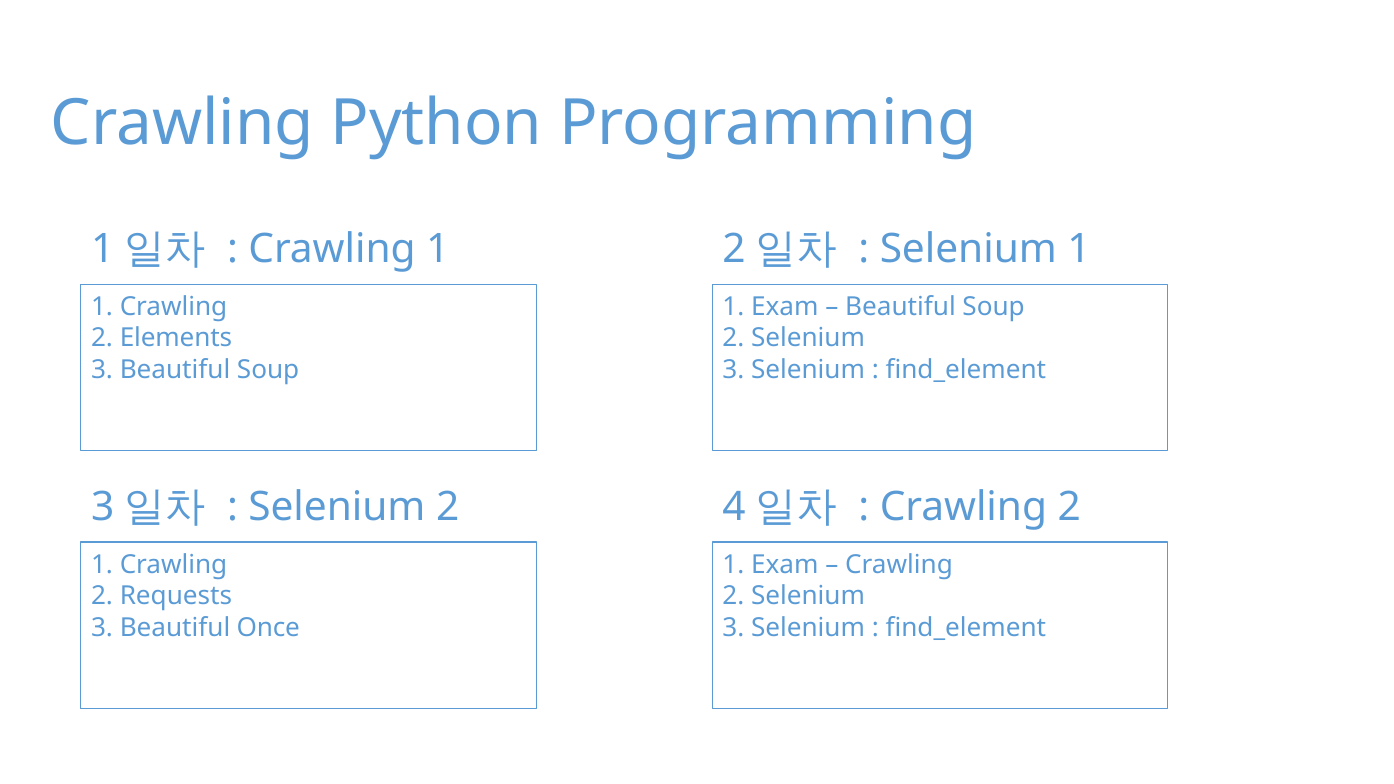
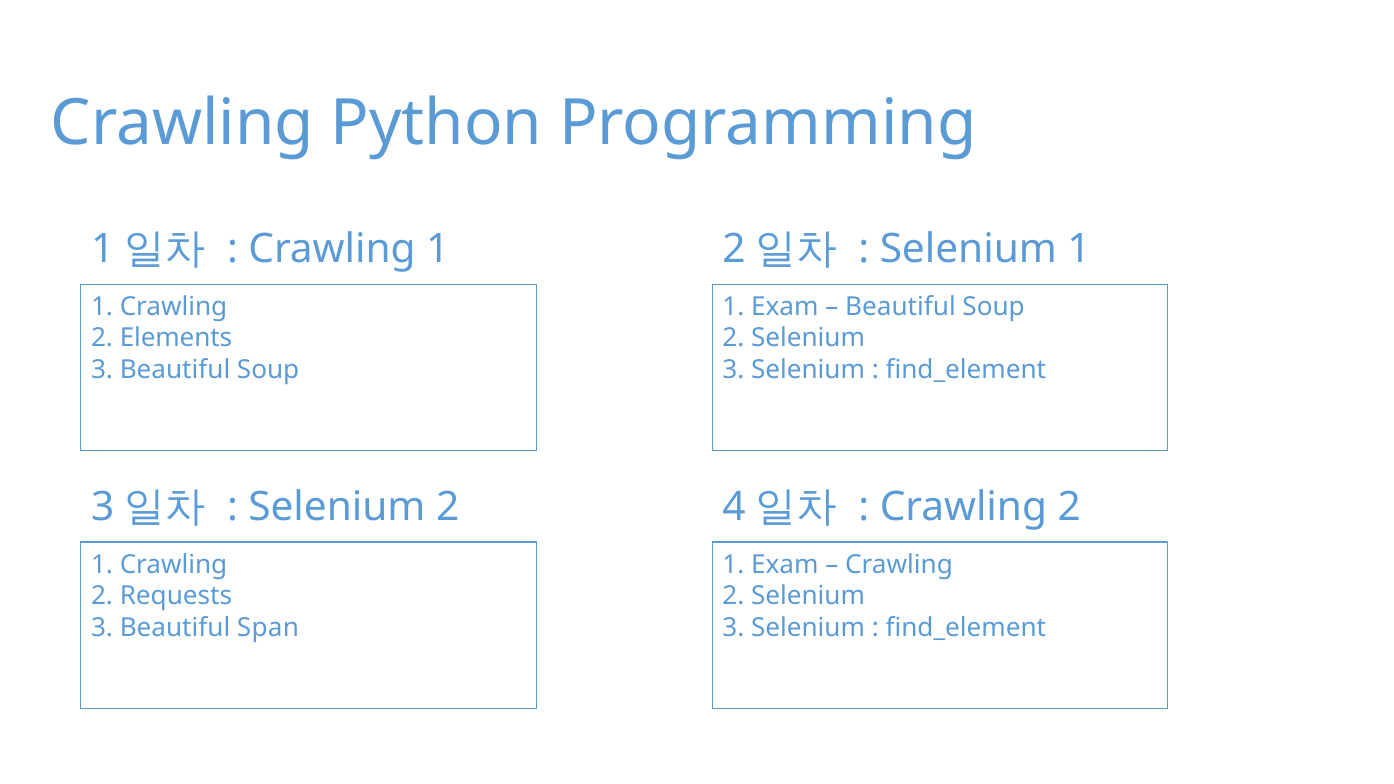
Once: Once -> Span (268, 627)
